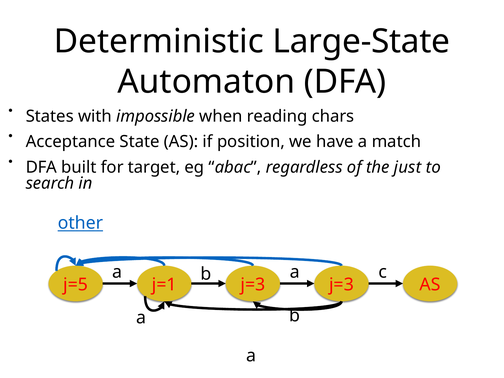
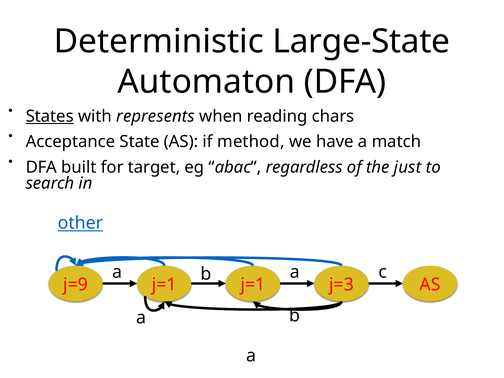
States underline: none -> present (50, 116)
impossible: impossible -> represents (156, 116)
position: position -> method (251, 142)
j=5: j=5 -> j=9 (76, 285)
j=1 j=3: j=3 -> j=1 (253, 285)
